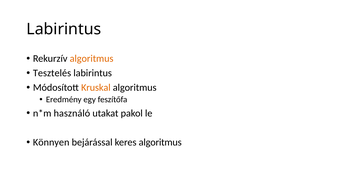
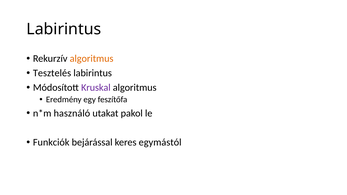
Kruskal colour: orange -> purple (96, 88)
Könnyen: Könnyen -> Funkciók (51, 142)
keres algoritmus: algoritmus -> egymástól (160, 142)
